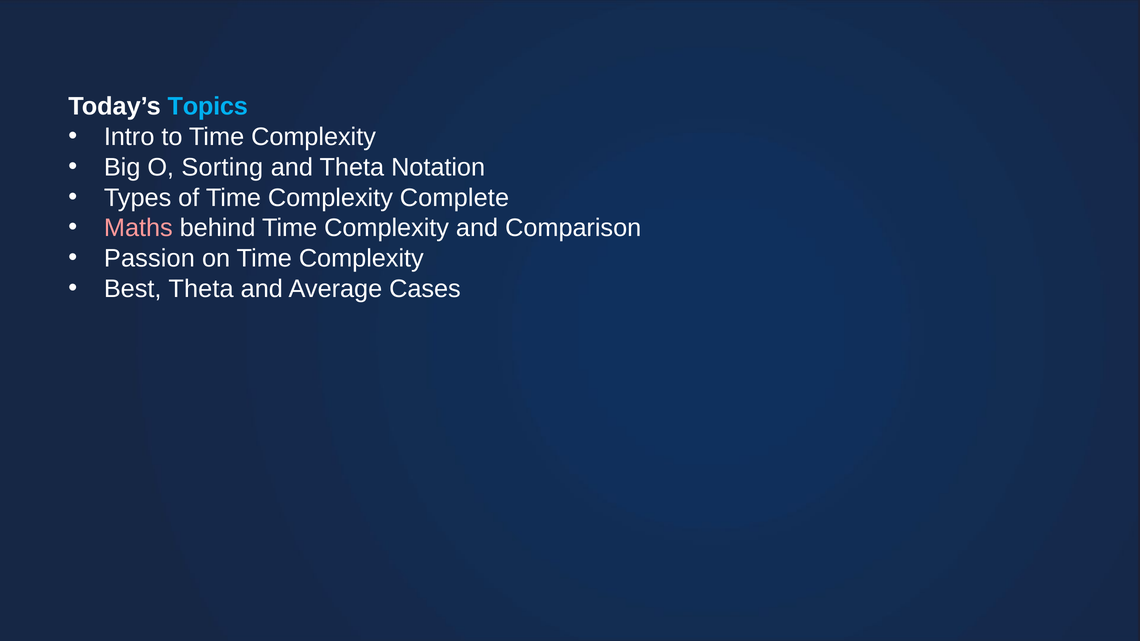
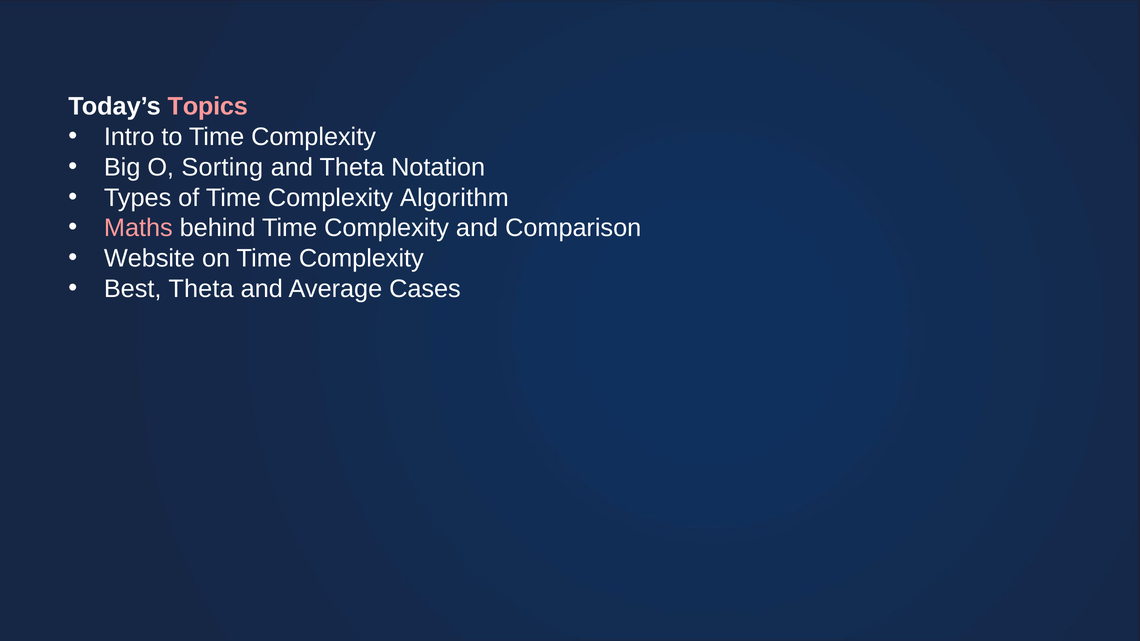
Topics colour: light blue -> pink (208, 107)
Complete: Complete -> Algorithm (454, 198)
Passion: Passion -> Website (150, 259)
